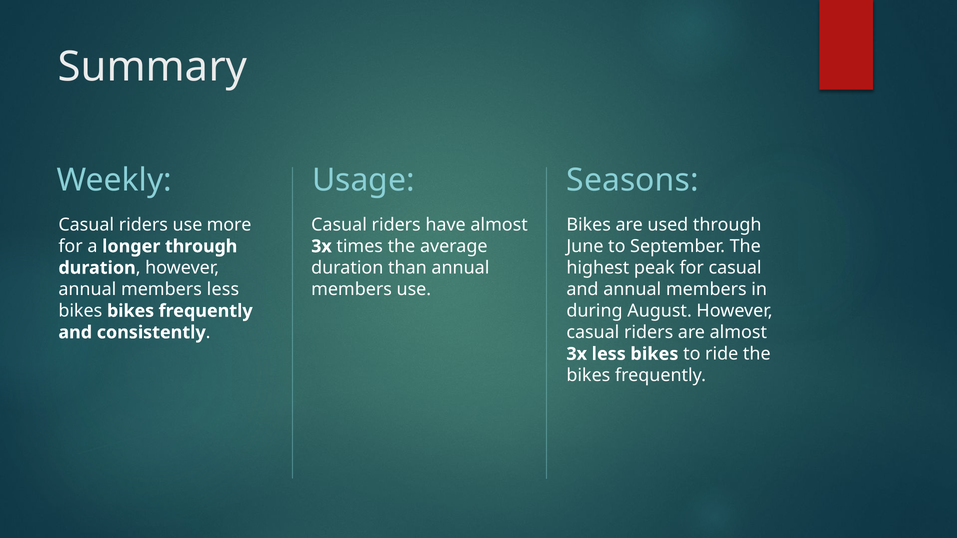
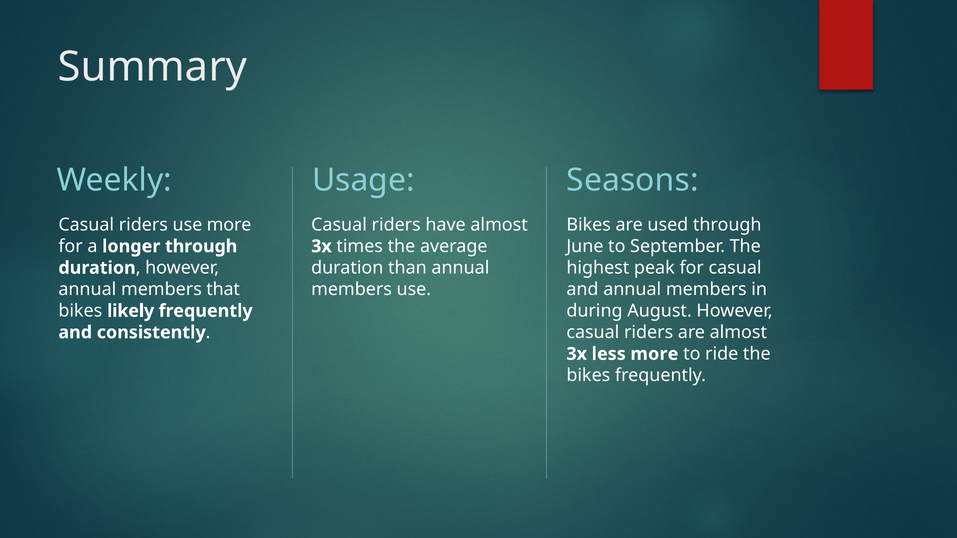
members less: less -> that (223, 290)
bikes bikes: bikes -> likely (131, 311)
3x less bikes: bikes -> more (654, 354)
